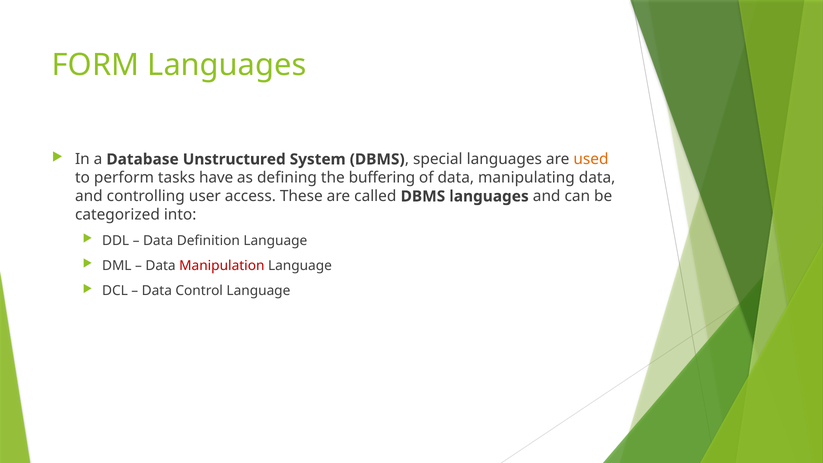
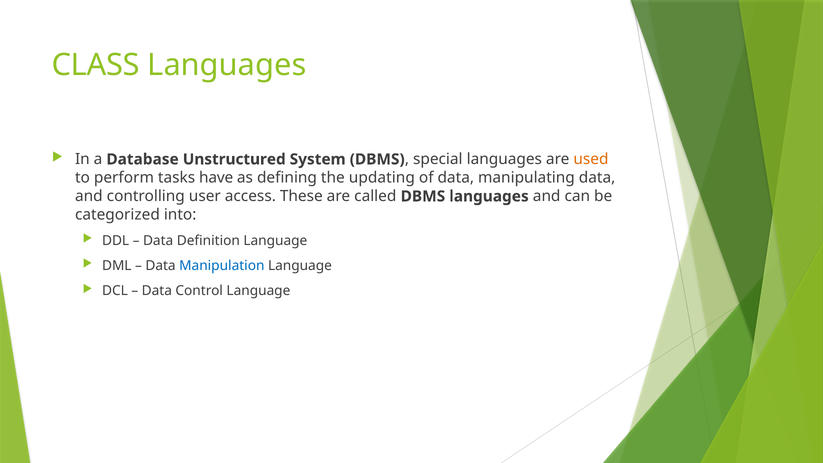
FORM: FORM -> CLASS (96, 65)
buffering: buffering -> updating (382, 178)
Manipulation colour: red -> blue (222, 266)
